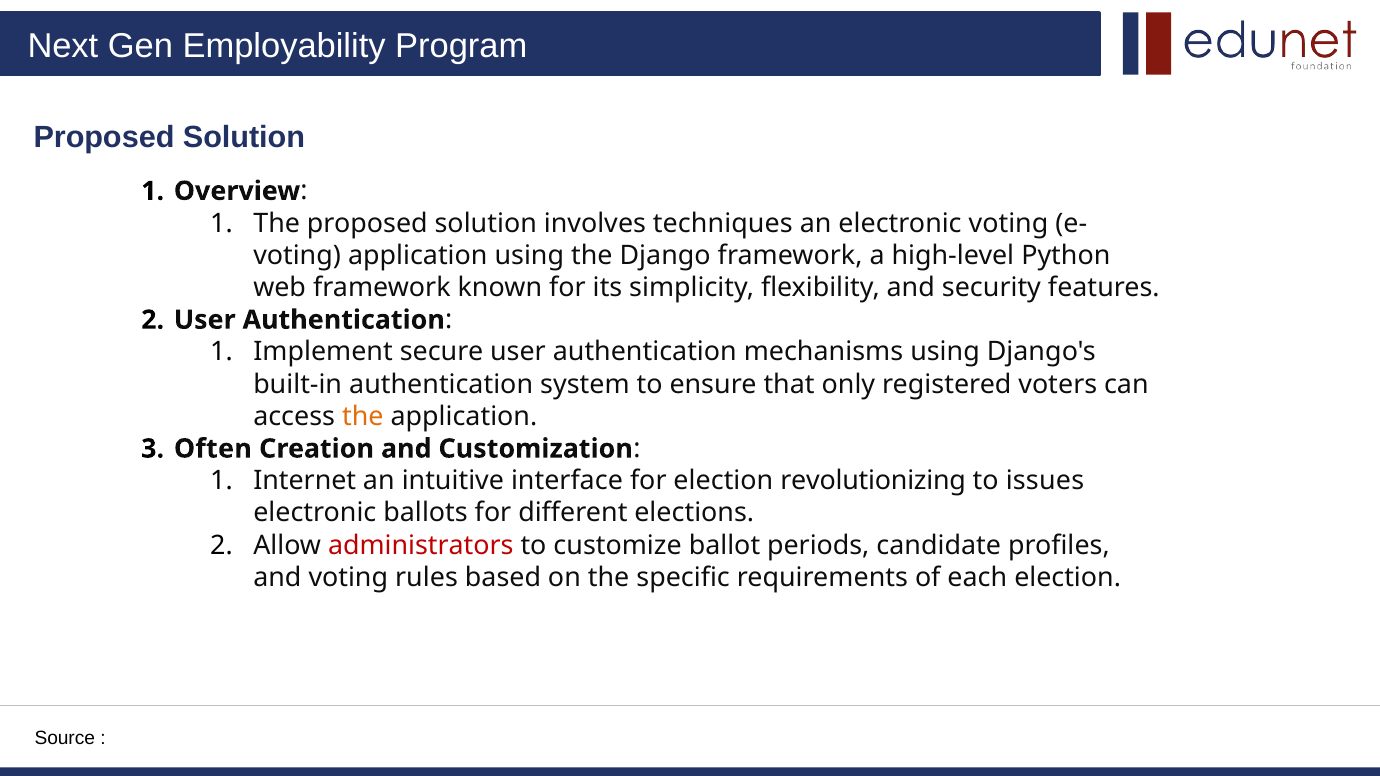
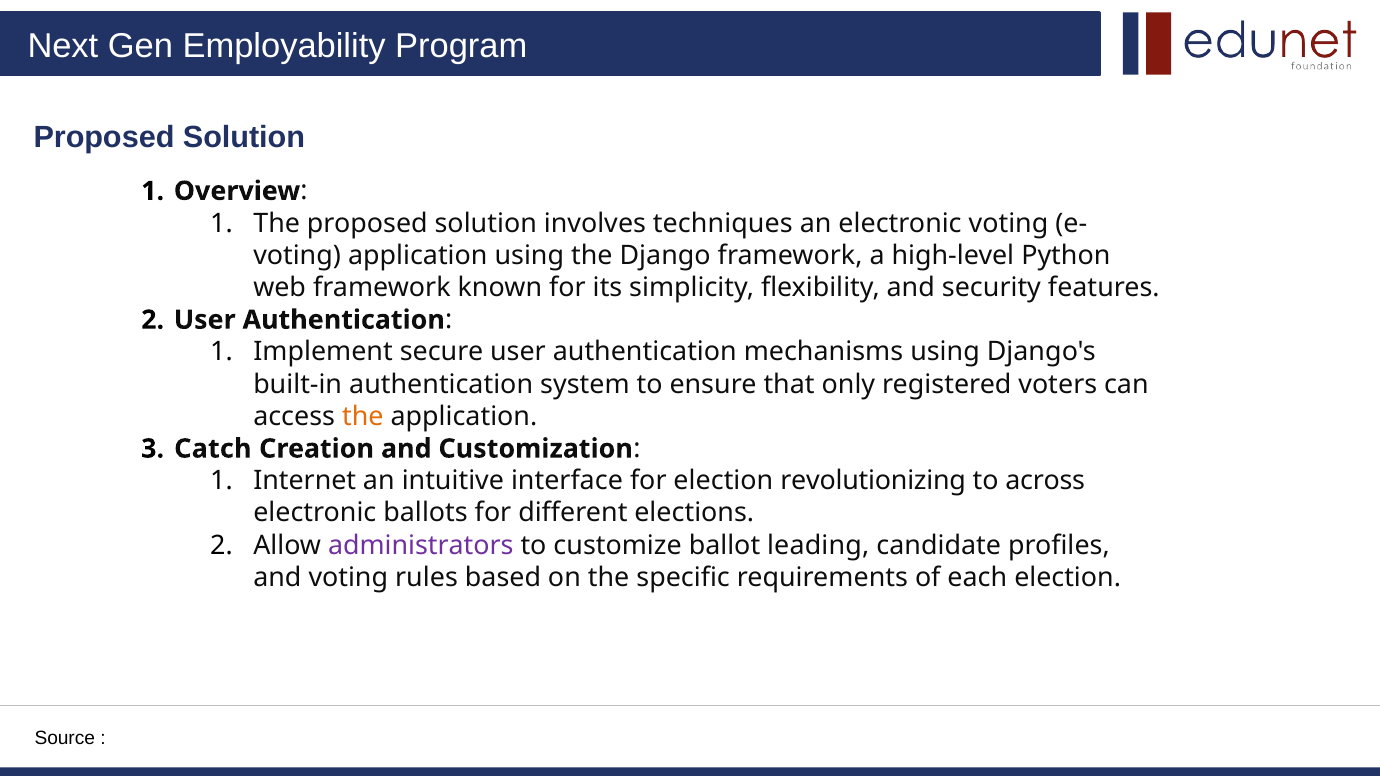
Often: Often -> Catch (213, 449)
issues: issues -> across (1045, 481)
administrators colour: red -> purple (421, 546)
periods: periods -> leading (818, 546)
